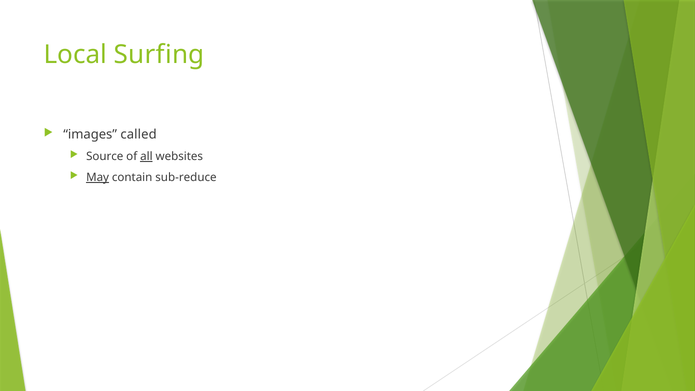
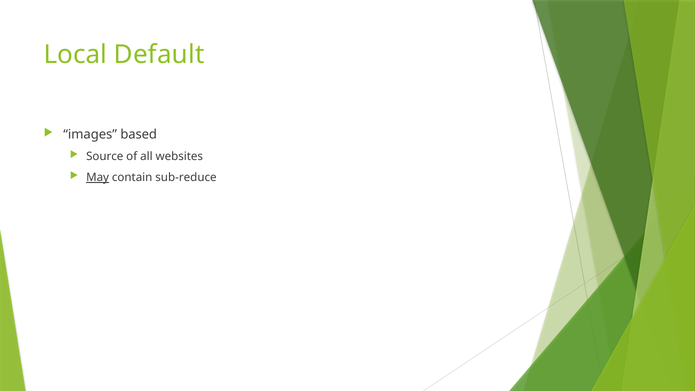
Surfing: Surfing -> Default (159, 55)
called: called -> based (139, 135)
all underline: present -> none (146, 156)
